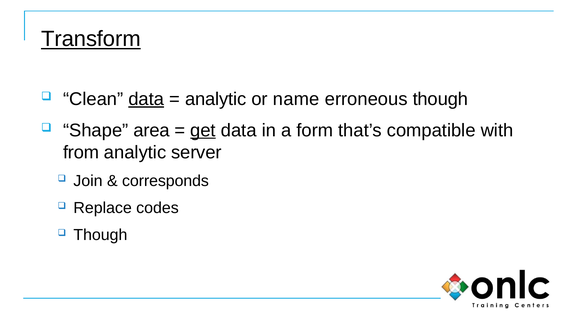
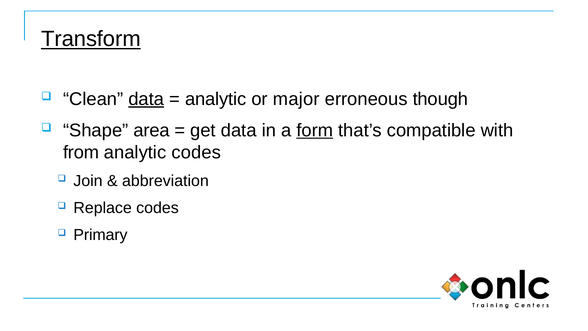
name: name -> major (296, 99)
get underline: present -> none (203, 130)
form underline: none -> present (315, 130)
analytic server: server -> codes (196, 152)
corresponds: corresponds -> abbreviation (165, 181)
Though: Though -> Primary (100, 235)
